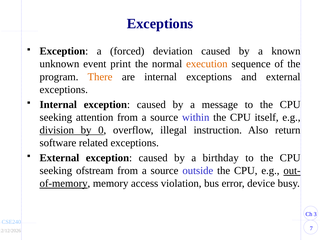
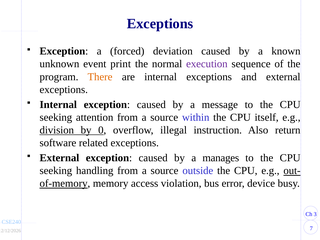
execution colour: orange -> purple (207, 64)
birthday: birthday -> manages (221, 158)
ofstream: ofstream -> handling (95, 171)
